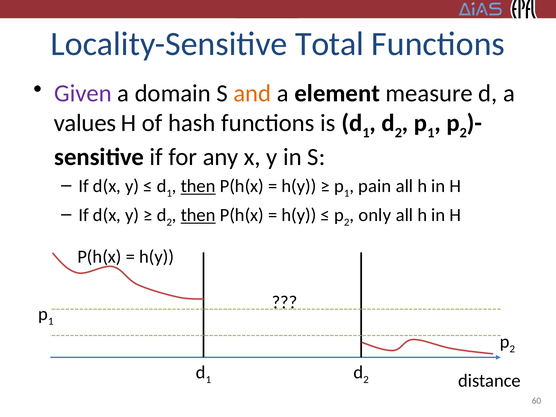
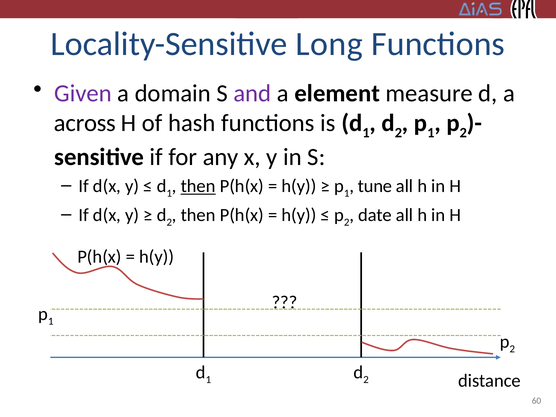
Total: Total -> Long (329, 44)
and colour: orange -> purple (252, 93)
values: values -> across (85, 123)
pain: pain -> tune (375, 186)
then underline: present -> none (198, 215)
only: only -> date (375, 215)
